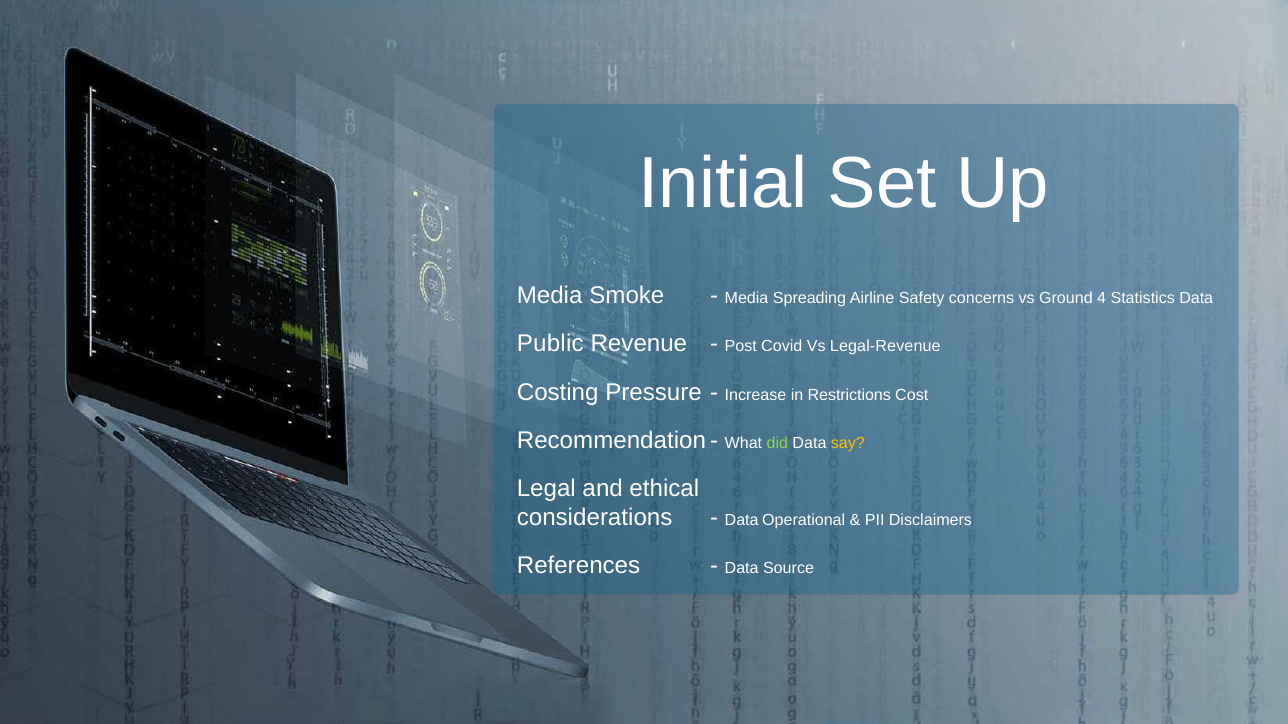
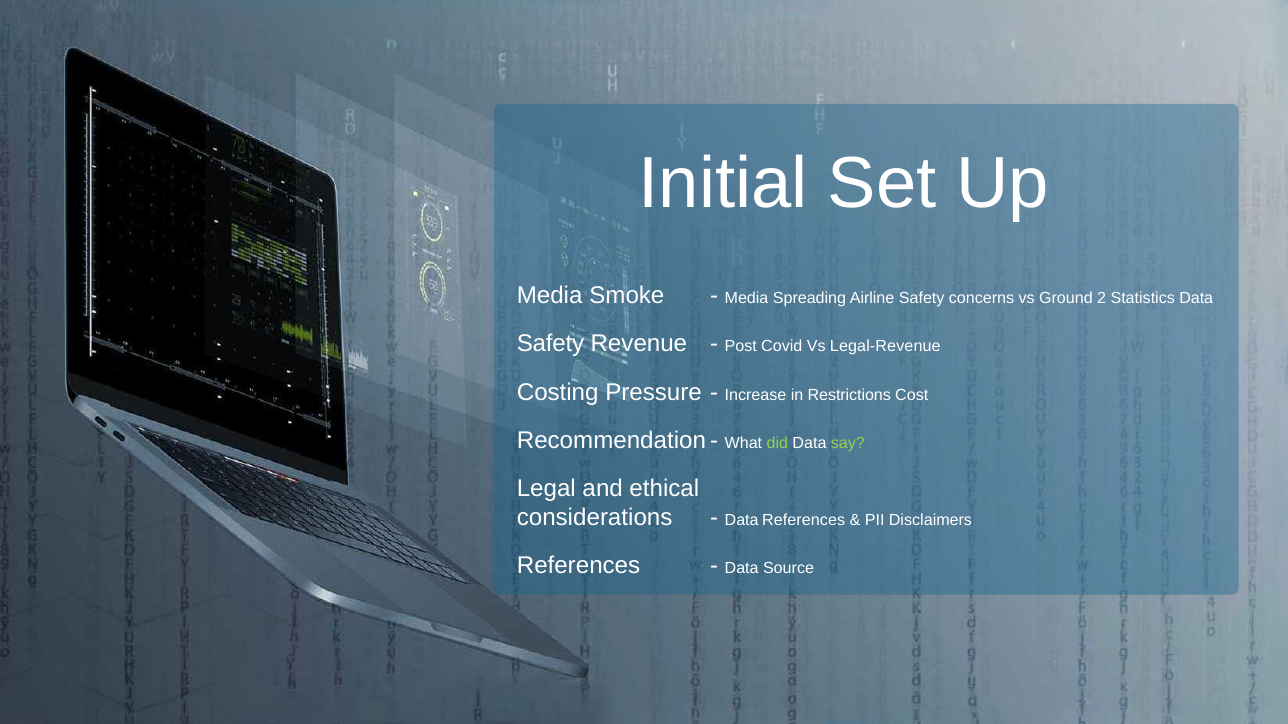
4: 4 -> 2 (1102, 298)
Public: Public -> Safety (550, 344)
say colour: yellow -> light green (848, 443)
Data Operational: Operational -> References (804, 521)
